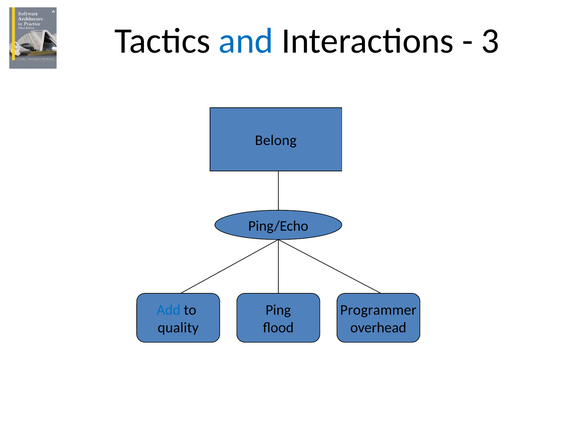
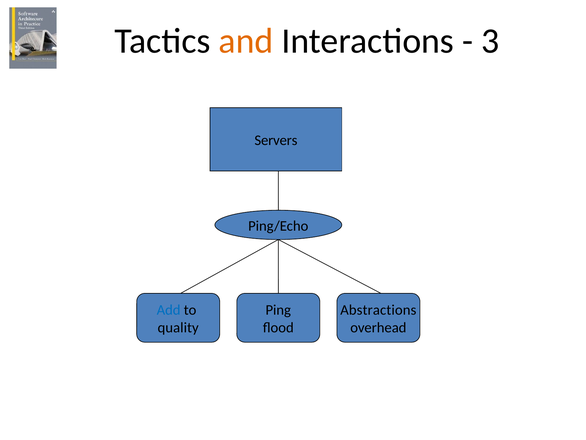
and colour: blue -> orange (246, 41)
Belong: Belong -> Servers (276, 140)
Programmer: Programmer -> Abstractions (378, 310)
